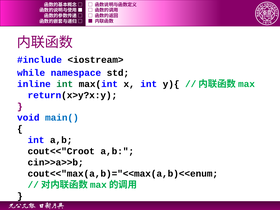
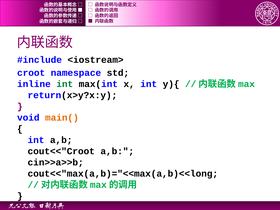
while: while -> croot (31, 73)
main( colour: blue -> orange (62, 118)
cout<<"max(a,b)="<<max(a,b)<<enum: cout<<"max(a,b)="<<max(a,b)<<enum -> cout<<"max(a,b)="<<max(a,b)<<long (123, 174)
